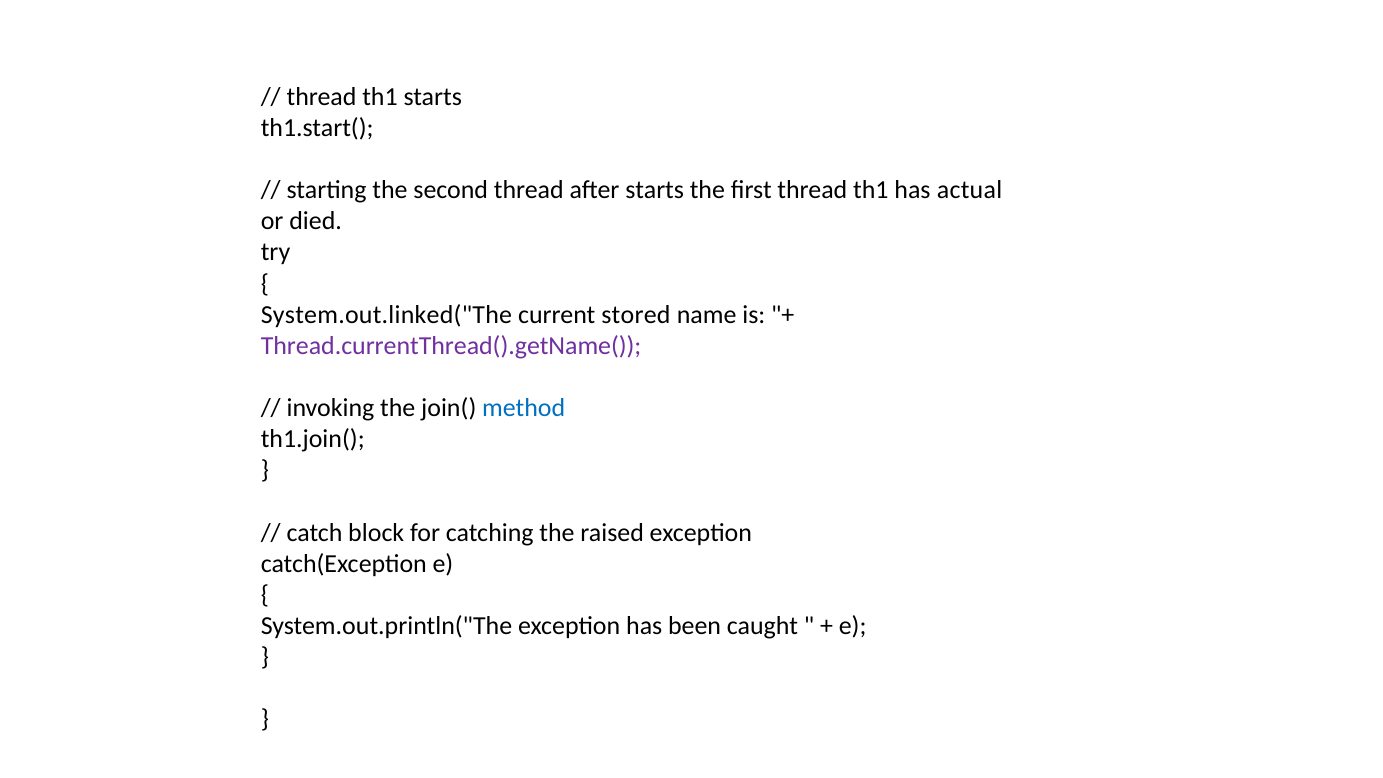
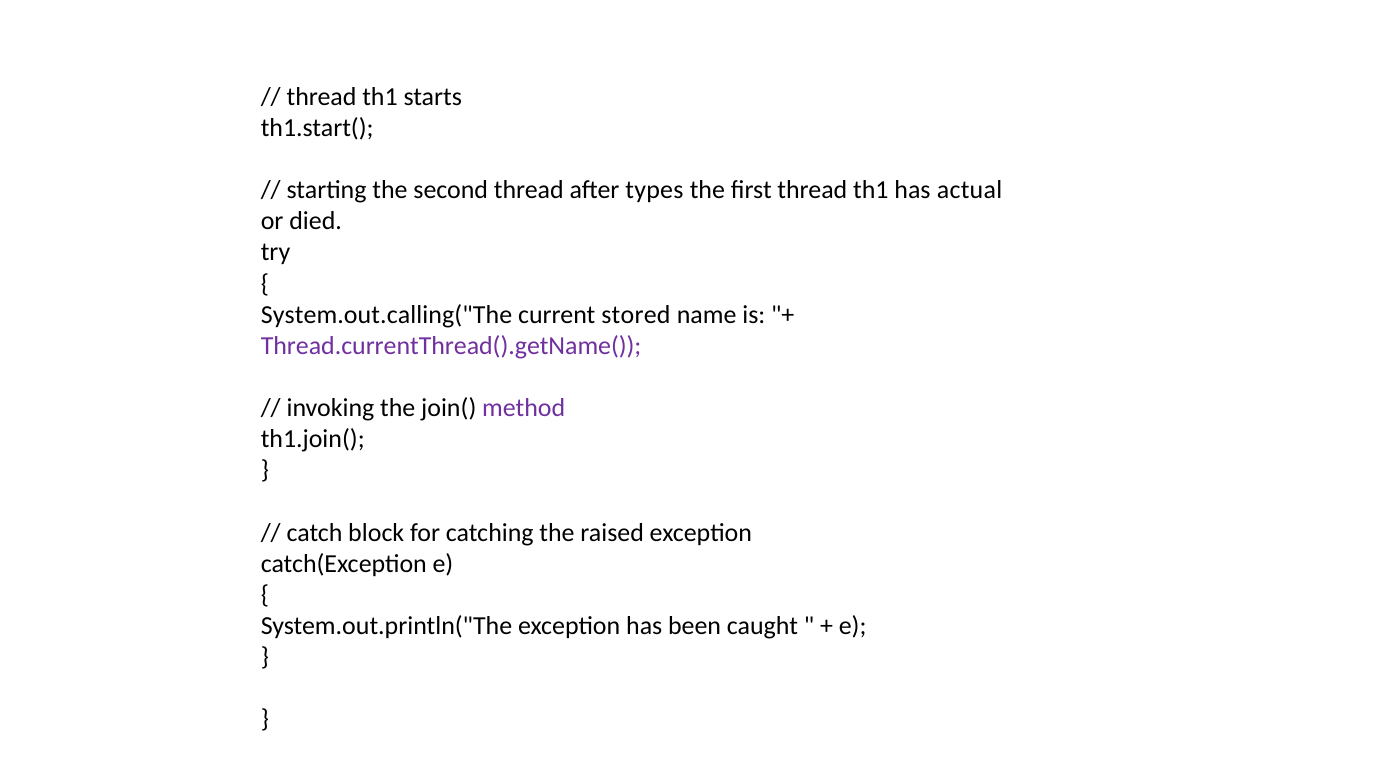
after starts: starts -> types (654, 190)
System.out.linked("The: System.out.linked("The -> System.out.calling("The (386, 315)
method colour: blue -> purple (524, 408)
